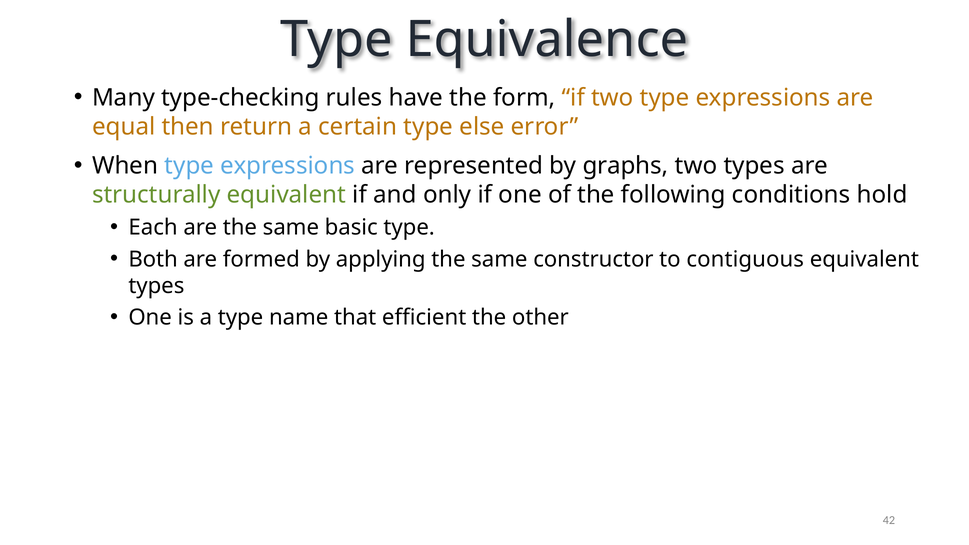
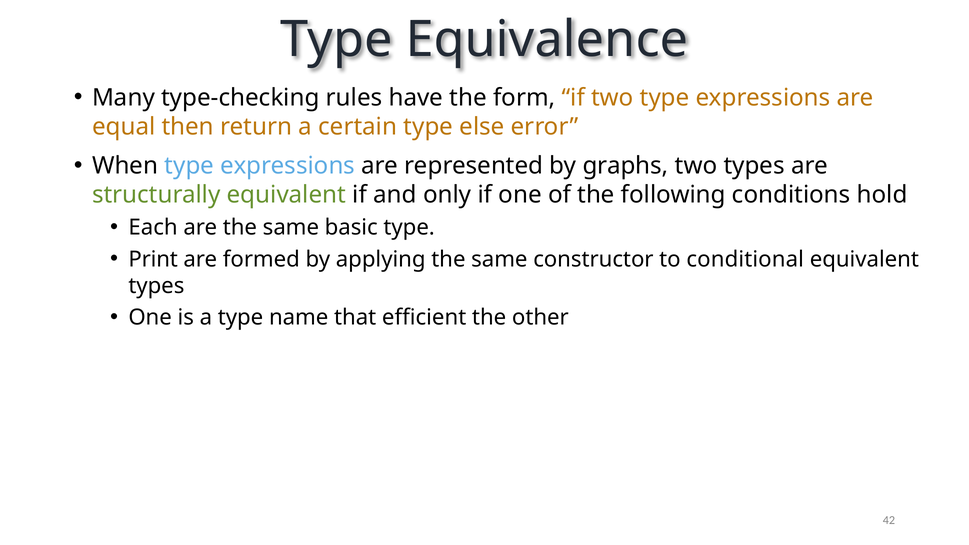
Both: Both -> Print (153, 259)
contiguous: contiguous -> conditional (745, 259)
